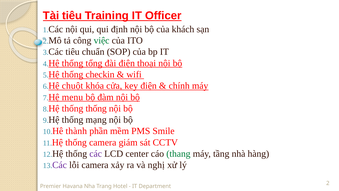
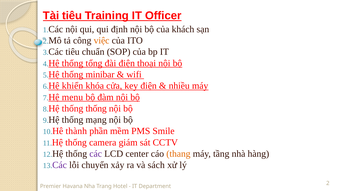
việc colour: green -> orange (102, 40)
checkin: checkin -> minibar (100, 74)
chuột: chuột -> khiển (72, 86)
chính: chính -> nhiều (179, 86)
thang colour: green -> orange (178, 154)
lỗi camera: camera -> chuyển (95, 165)
nghị: nghị -> sách (156, 165)
